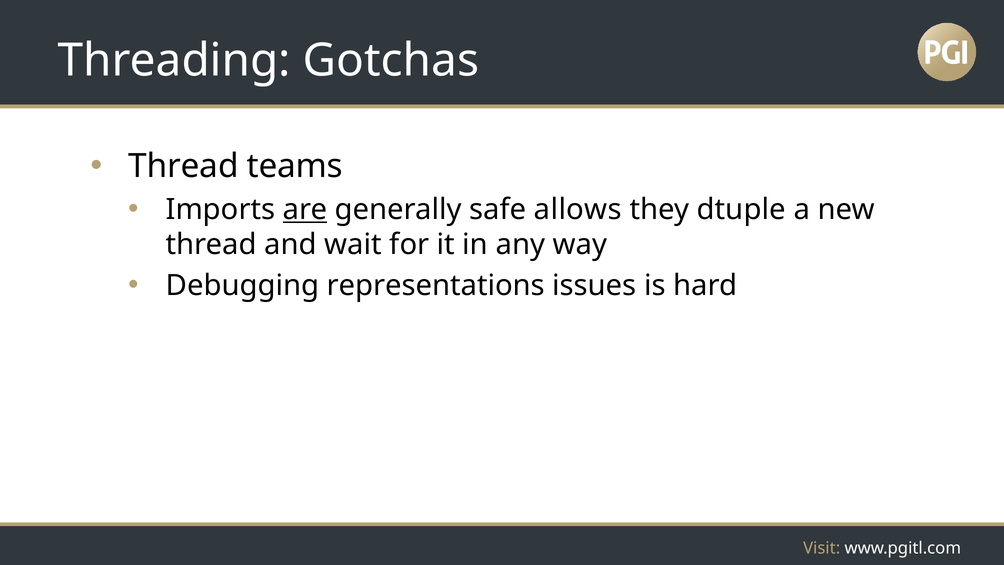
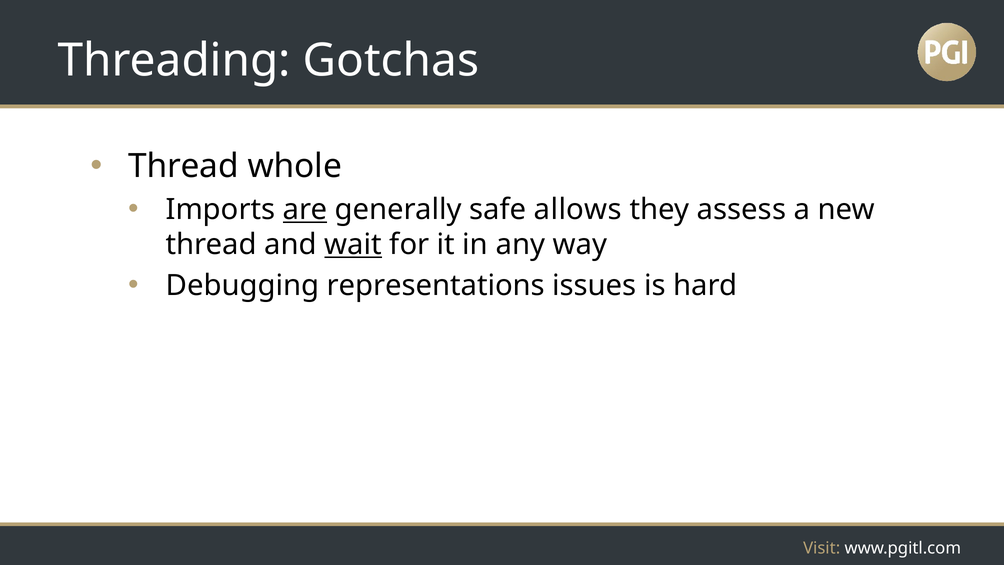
teams: teams -> whole (295, 166)
dtuple: dtuple -> assess (741, 209)
wait underline: none -> present (353, 245)
